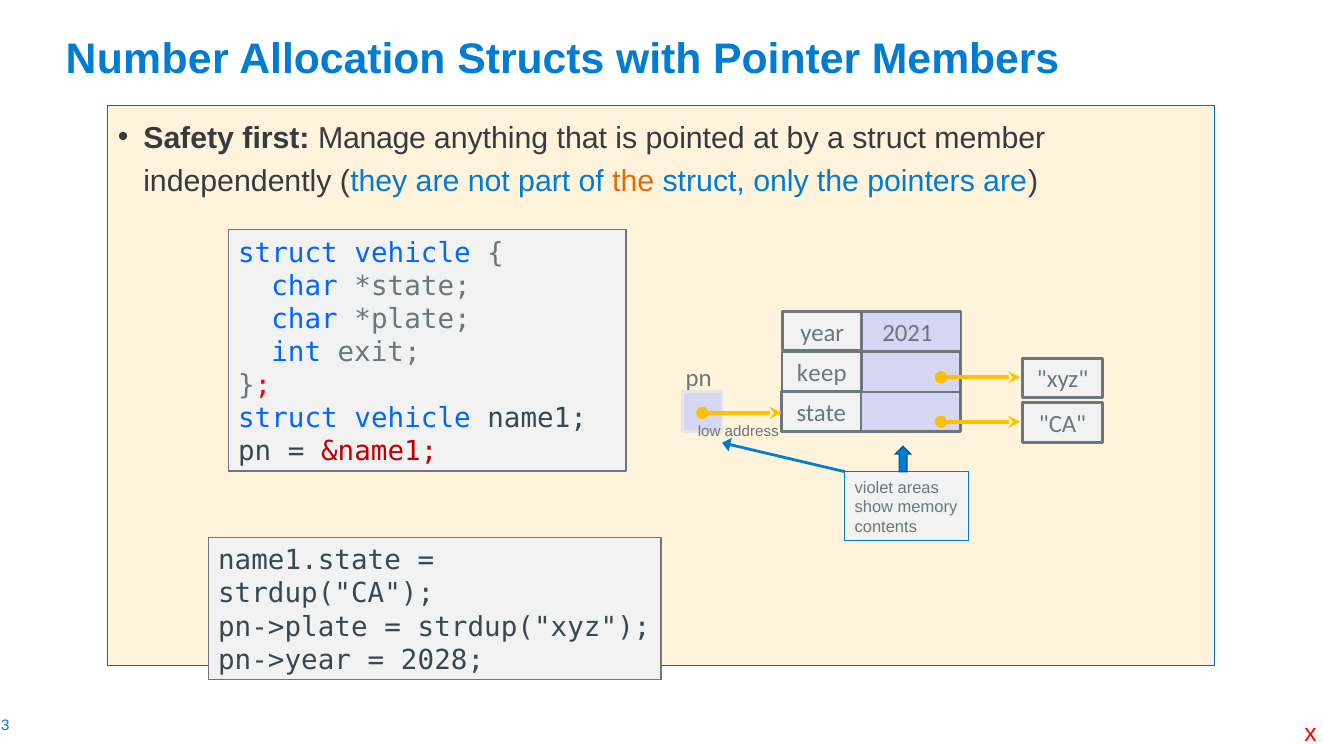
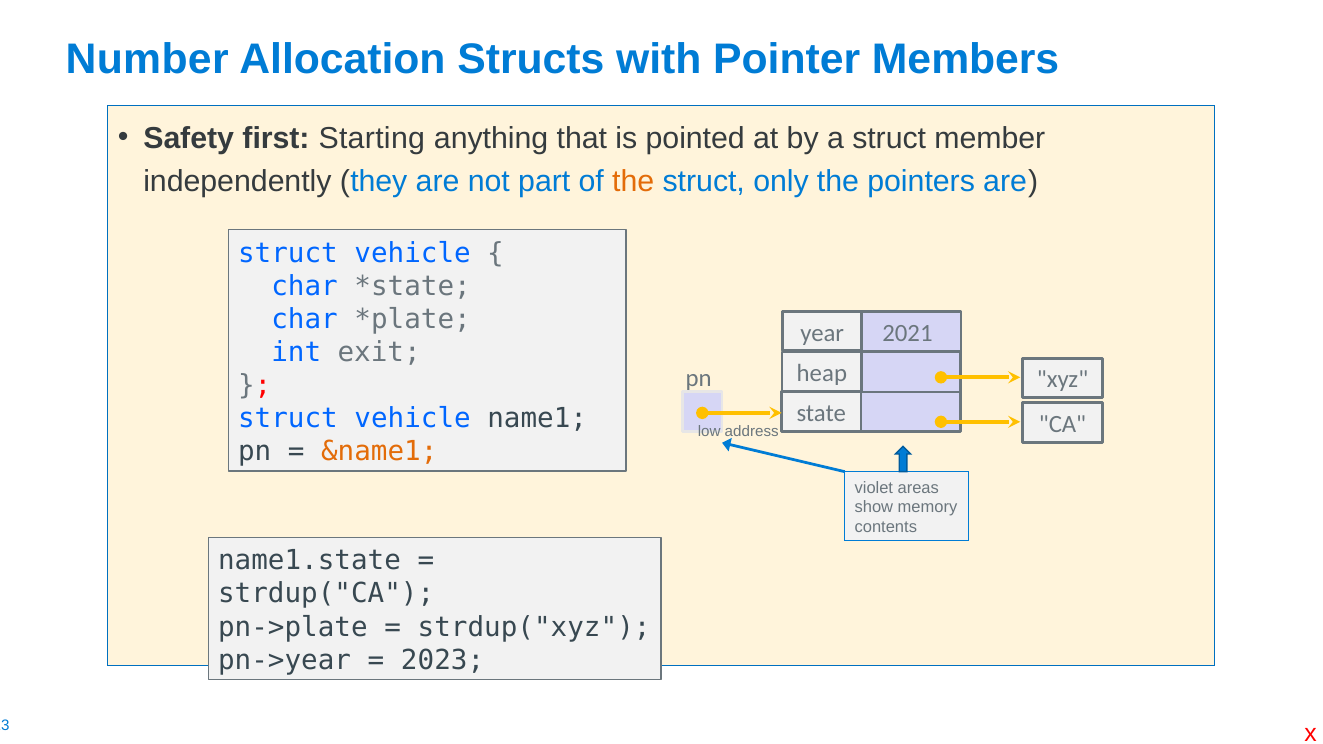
Manage: Manage -> Starting (372, 138)
keep: keep -> heap (822, 374)
&name1 colour: red -> orange (379, 452)
2028: 2028 -> 2023 (443, 660)
